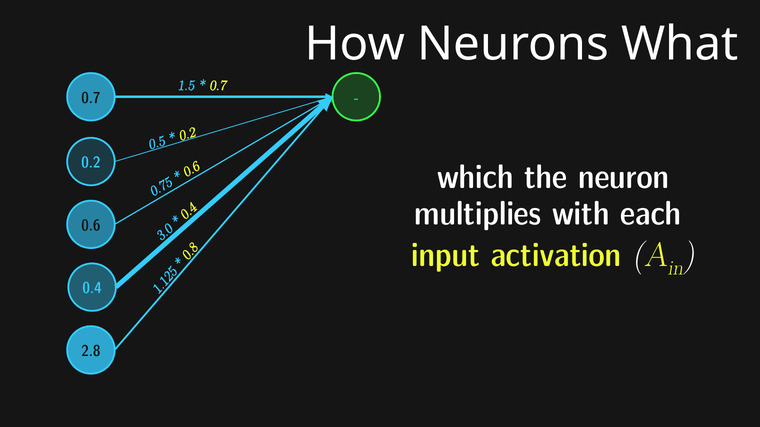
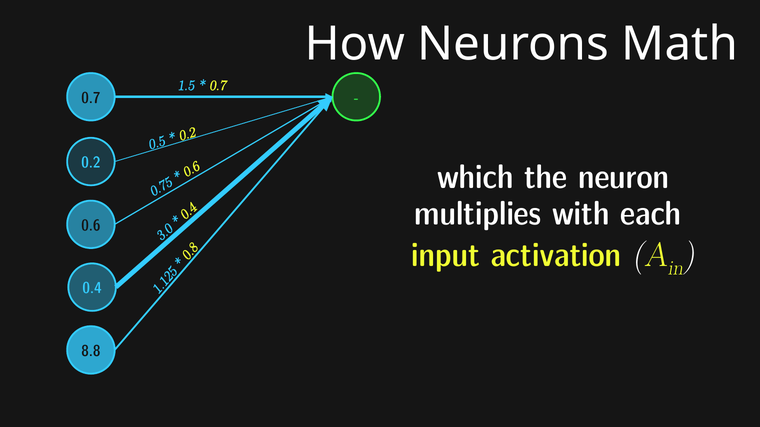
What: What -> Math (680, 44)
2.8: 2.8 -> 8.8 (91, 351)
